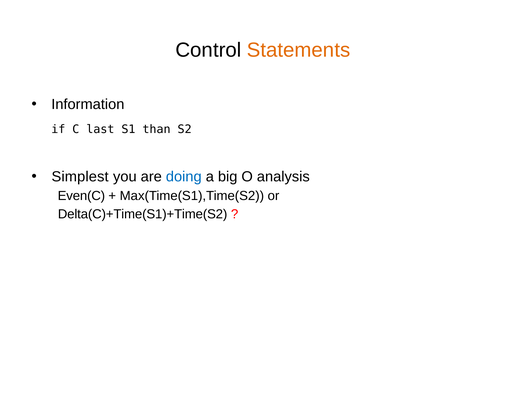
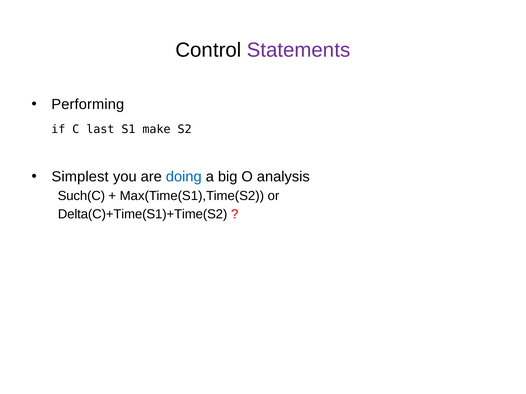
Statements colour: orange -> purple (299, 50)
Information: Information -> Performing (88, 104)
than: than -> make (157, 129)
Even(C: Even(C -> Such(C (81, 196)
